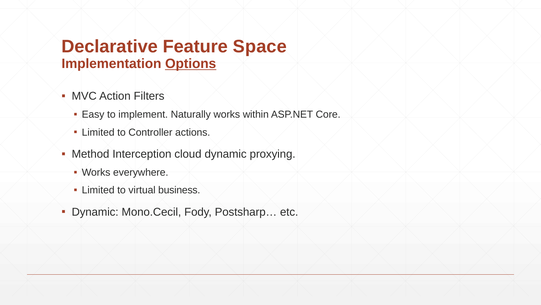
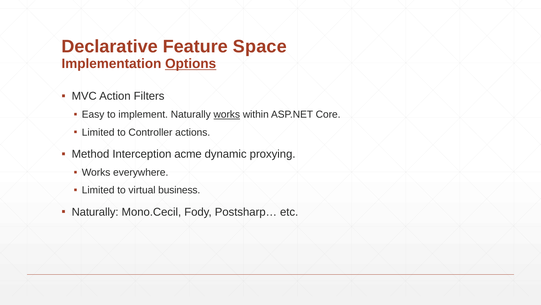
works underline: none -> present (227, 114)
cloud: cloud -> acme (188, 154)
Dynamic: Dynamic -> Naturally (95, 211)
